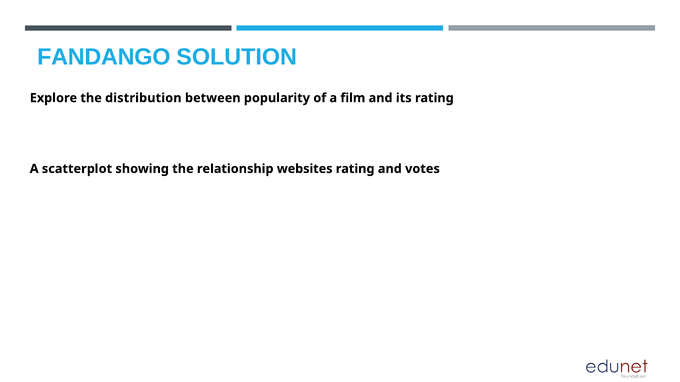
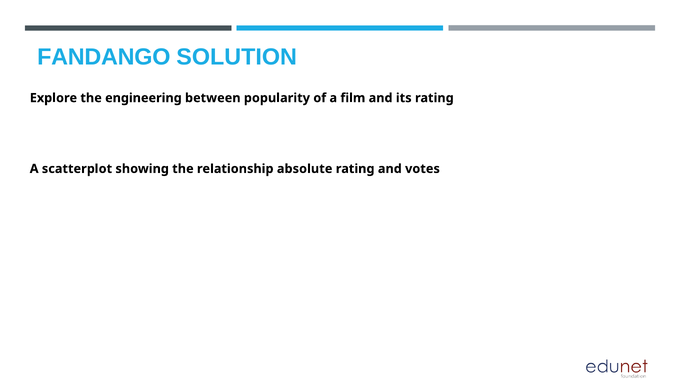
distribution: distribution -> engineering (143, 98)
websites: websites -> absolute (305, 169)
